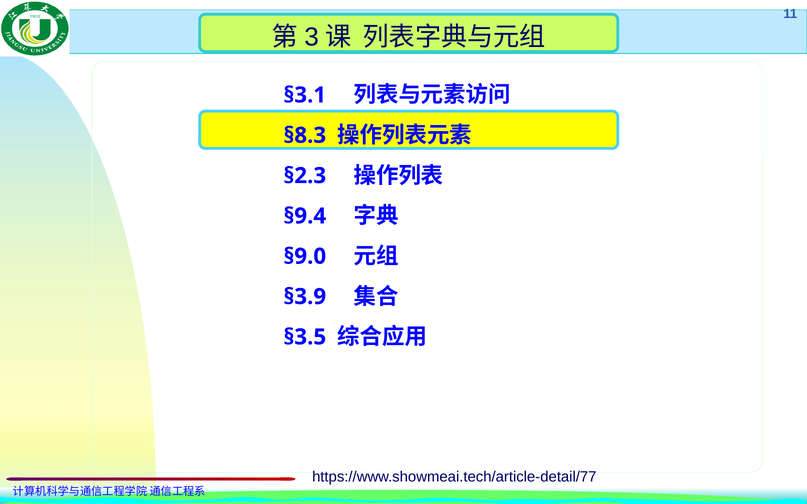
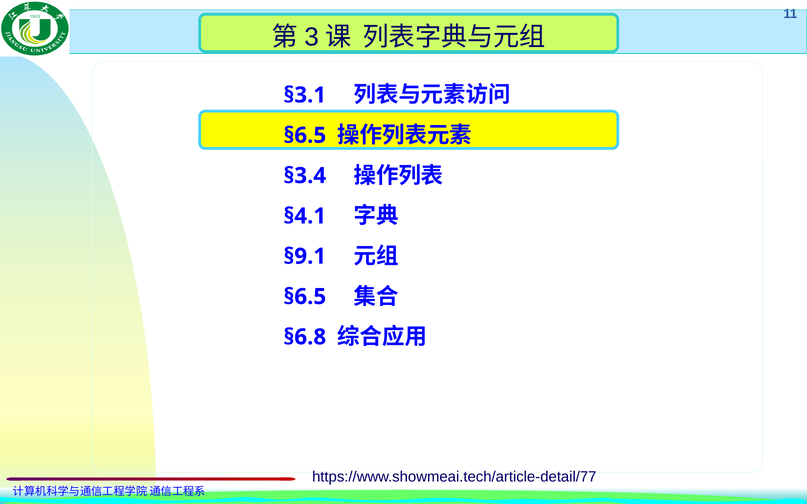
§8.3: §8.3 -> §6.5 (305, 135)
§2.3: §2.3 -> §3.4 (305, 176)
§9.4: §9.4 -> §4.1 (305, 216)
§9.0: §9.0 -> §9.1 (305, 256)
§3.9: §3.9 -> §6.5 (305, 297)
§3.5: §3.5 -> §6.8 (305, 337)
